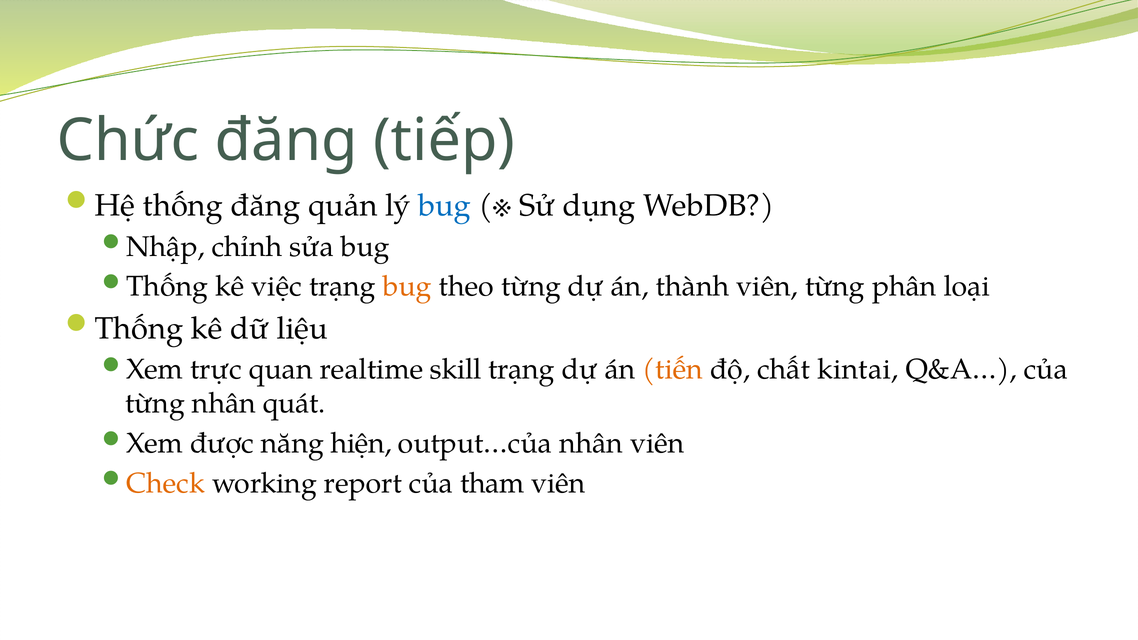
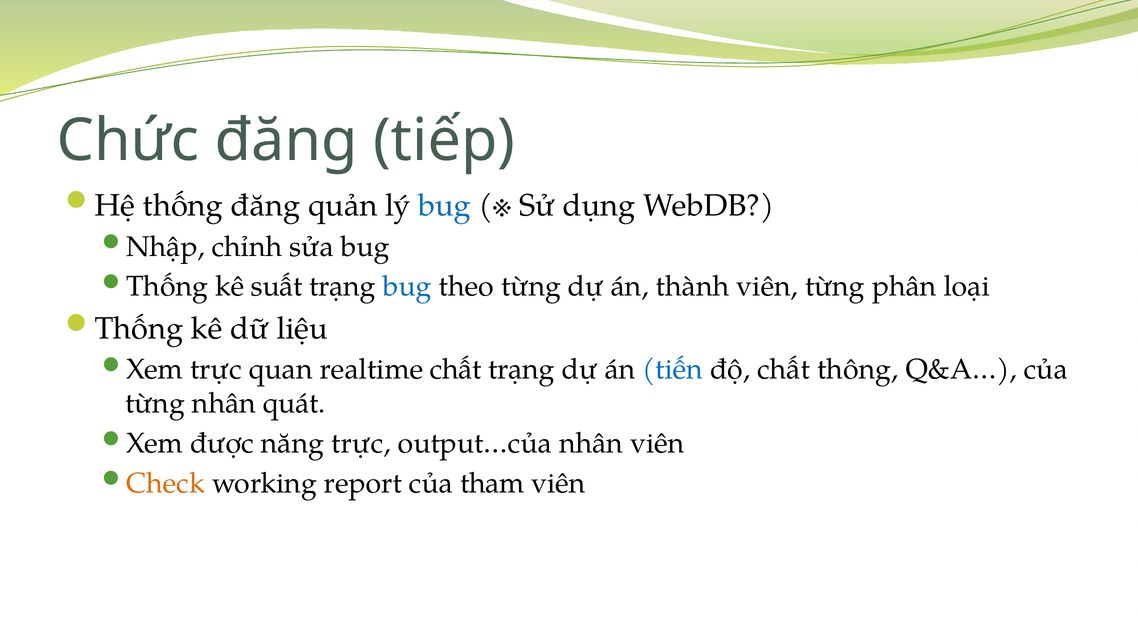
việc: việc -> suất (277, 286)
bug colour: orange -> blue (407, 286)
realtime skill: skill -> chất (456, 370)
tiến colour: orange -> blue (673, 370)
kintai: kintai -> thông (858, 370)
năng hiện: hiện -> trực (361, 443)
